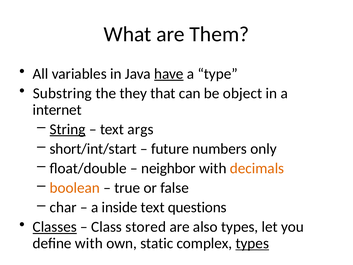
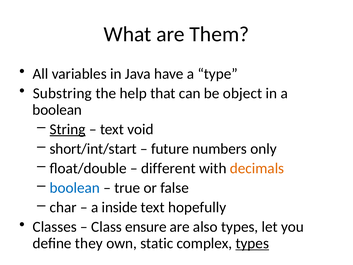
have underline: present -> none (169, 74)
they: they -> help (133, 93)
internet: internet -> boolean (57, 110)
args: args -> void (141, 129)
neighbor: neighbor -> different (168, 168)
boolean colour: orange -> blue (75, 188)
questions: questions -> hopefully (197, 207)
Classes underline: present -> none (55, 227)
stored: stored -> ensure (146, 227)
define with: with -> they (89, 243)
